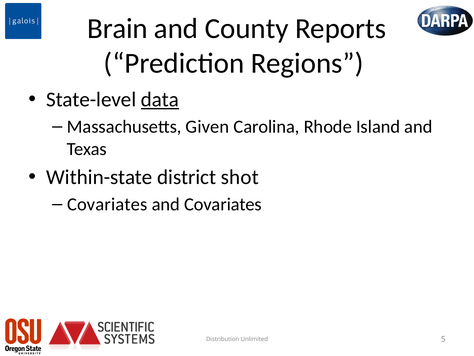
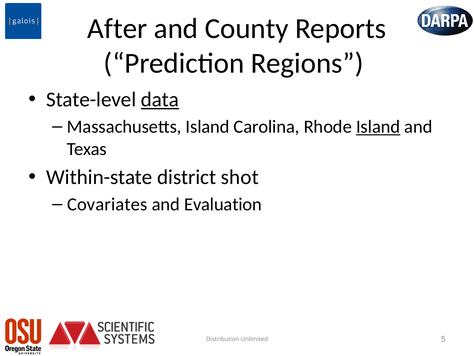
Brain: Brain -> After (117, 29)
Massachusetts Given: Given -> Island (208, 127)
Island underline: none -> present (378, 127)
and Covariates: Covariates -> Evaluation (223, 204)
